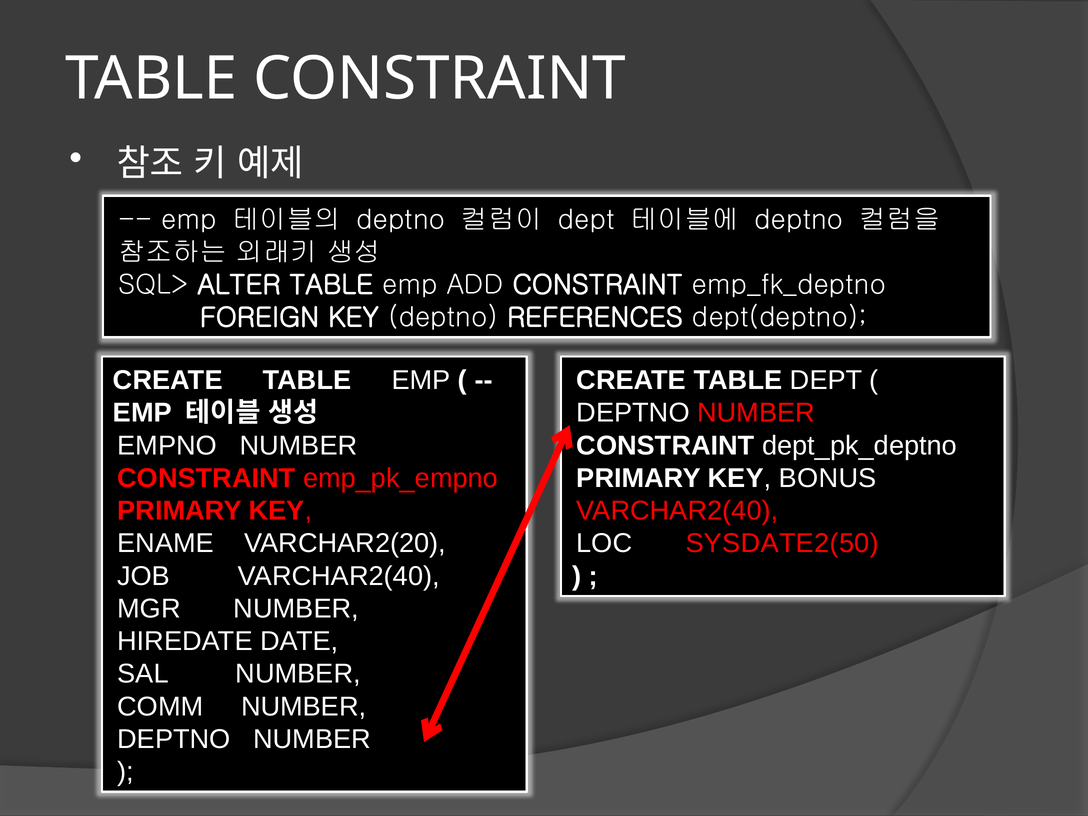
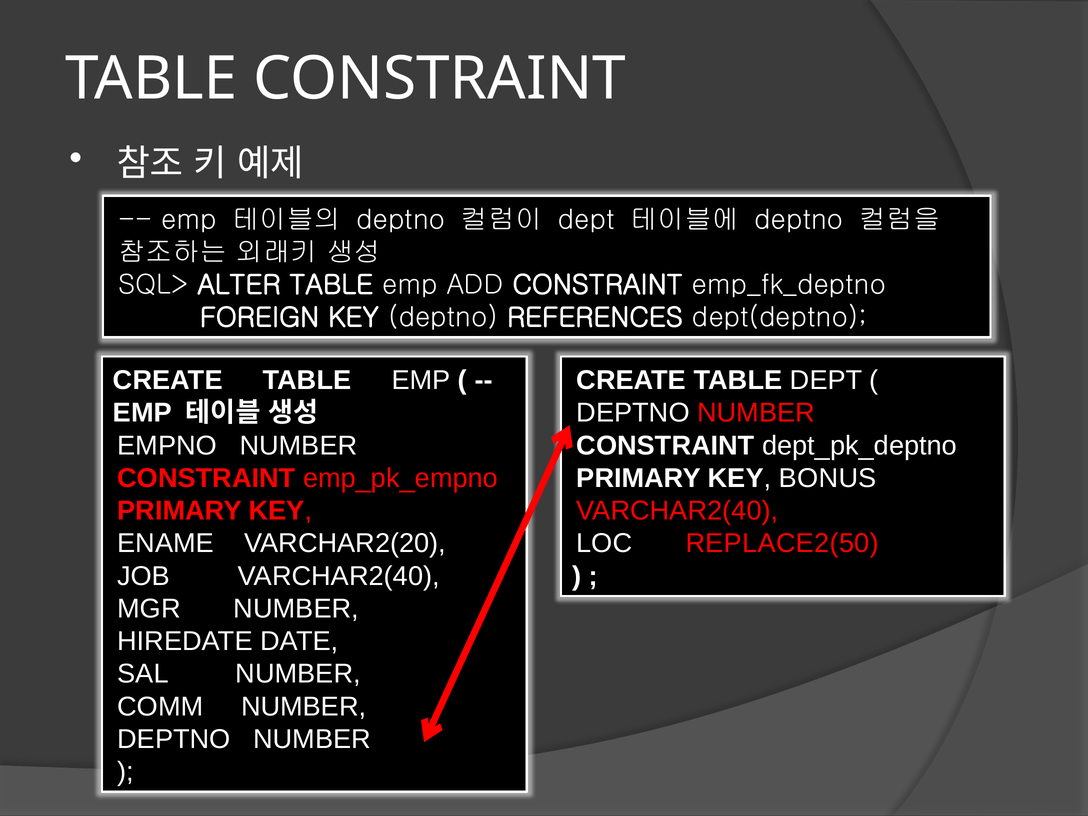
SYSDATE2(50: SYSDATE2(50 -> REPLACE2(50 (782, 543)
